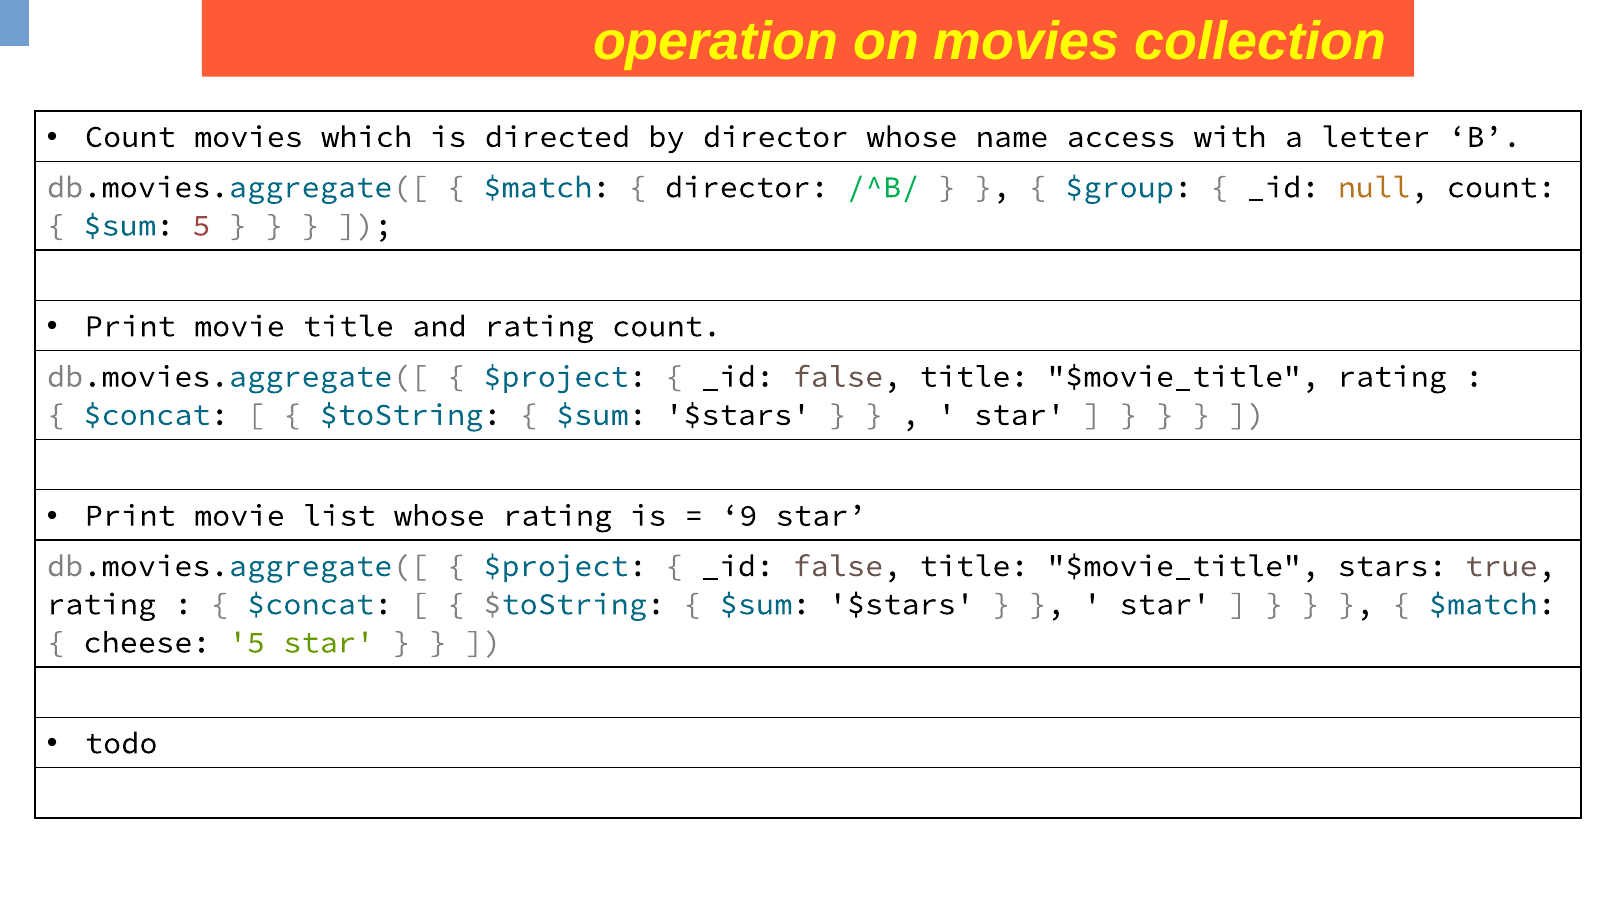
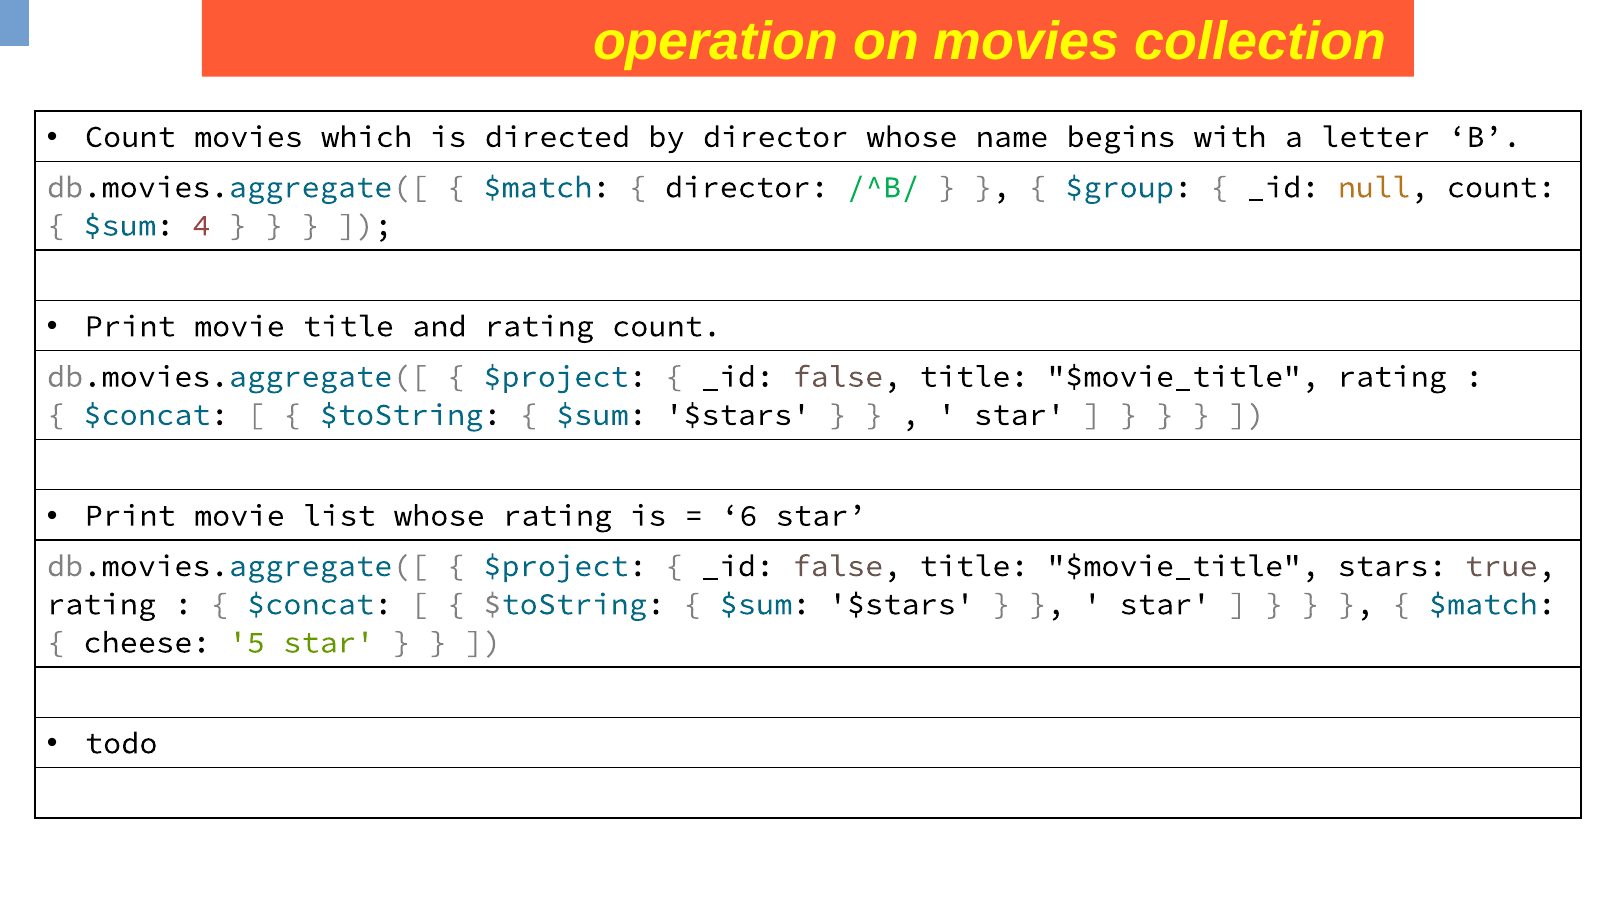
access: access -> begins (1121, 137)
$sum 5: 5 -> 4 (201, 225)
9: 9 -> 6 (739, 516)
